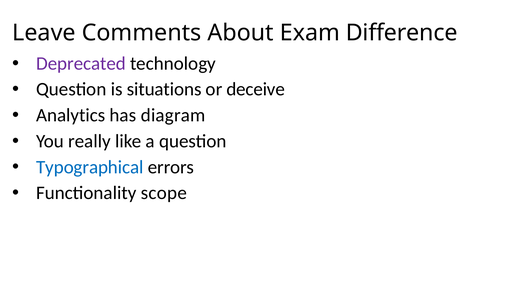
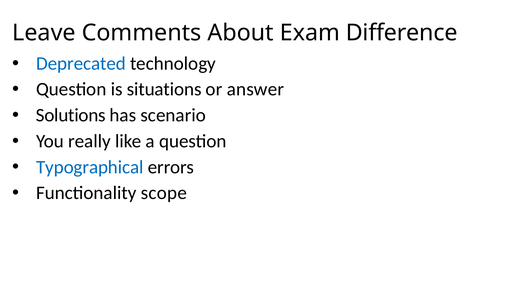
Deprecated colour: purple -> blue (81, 64)
deceive: deceive -> answer (255, 89)
Analytics: Analytics -> Solutions (71, 115)
diagram: diagram -> scenario (173, 115)
